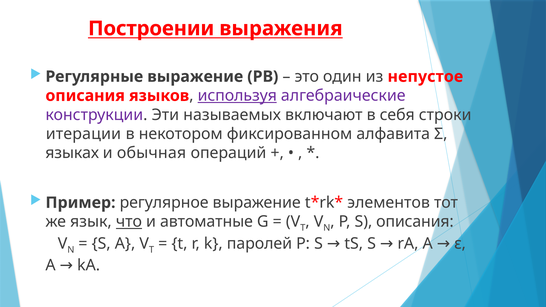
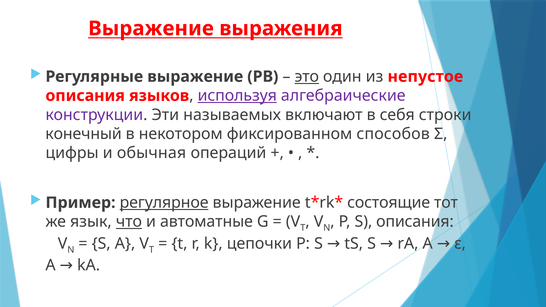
Построении: Построении -> Выражение (151, 29)
это underline: none -> present (307, 77)
итерации: итерации -> конечный (84, 134)
алфавита: алфавита -> способов (393, 134)
языках: языках -> цифры (72, 153)
регулярное underline: none -> present (164, 203)
элементов: элементов -> состоящие (389, 203)
паролей: паролей -> цепочки (259, 244)
